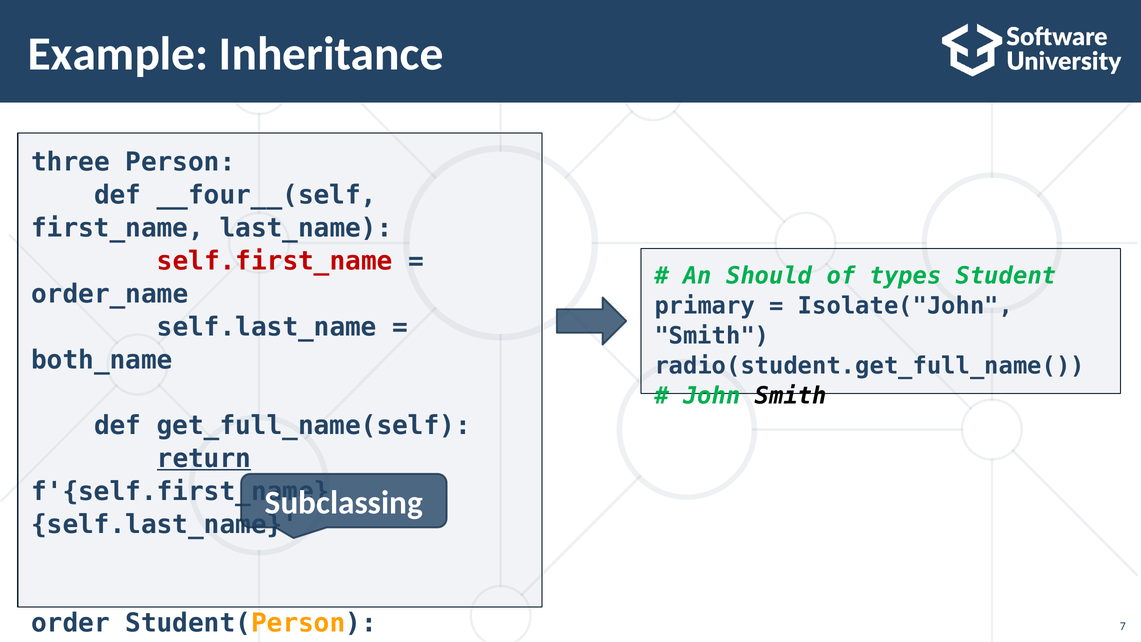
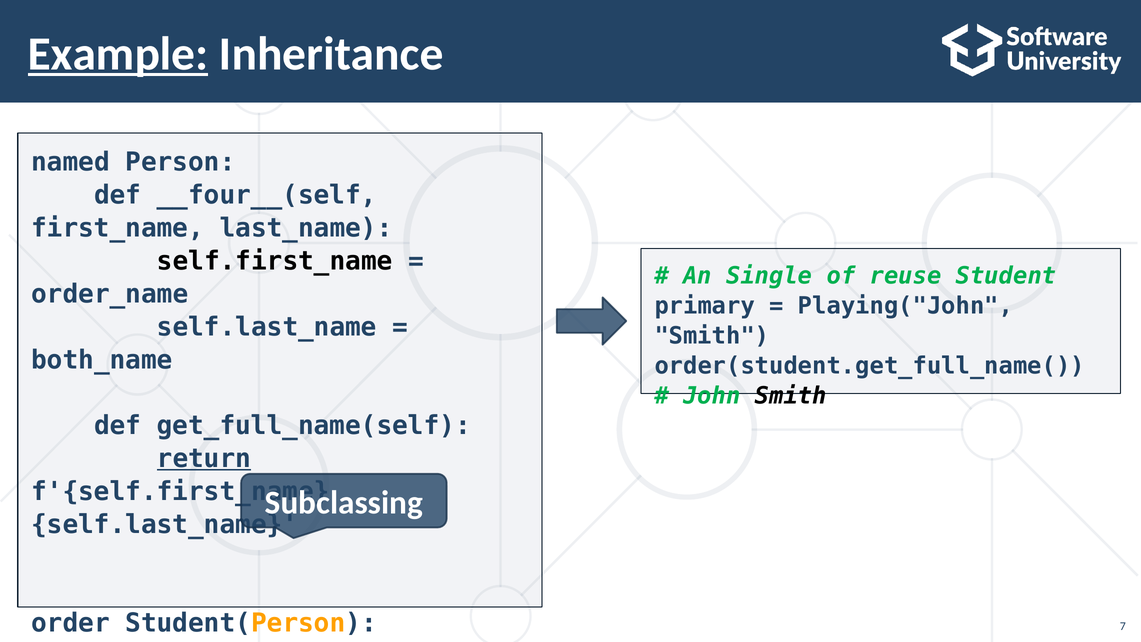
Example underline: none -> present (118, 54)
three: three -> named (71, 162)
self.first_name colour: red -> black (275, 261)
Should: Should -> Single (769, 276)
types: types -> reuse (906, 276)
Isolate("John: Isolate("John -> Playing("John (906, 306)
radio(student.get_full_name(: radio(student.get_full_name( -> order(student.get_full_name( (870, 366)
